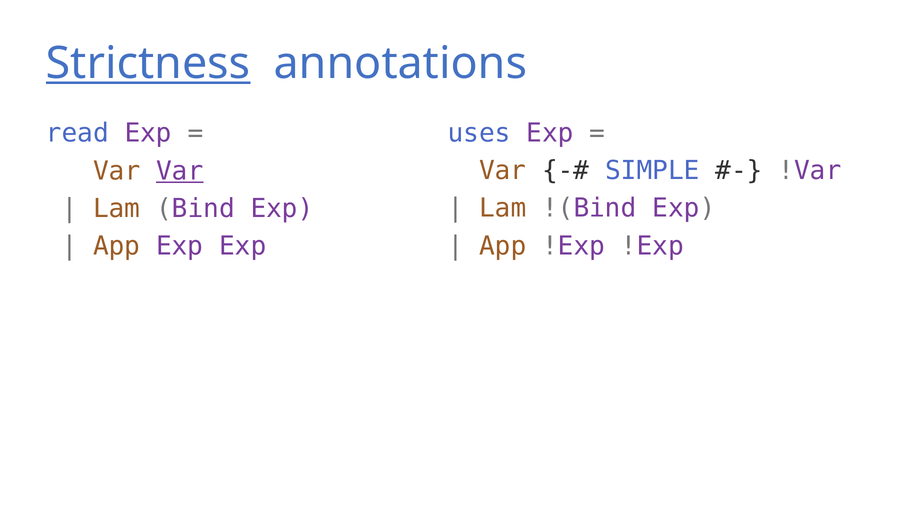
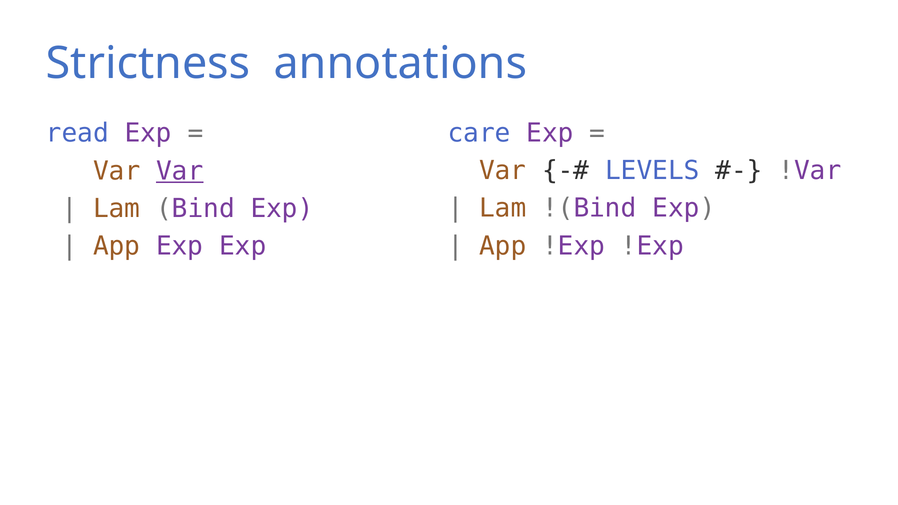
Strictness underline: present -> none (148, 63)
uses: uses -> care (479, 133)
SIMPLE: SIMPLE -> LEVELS (652, 171)
